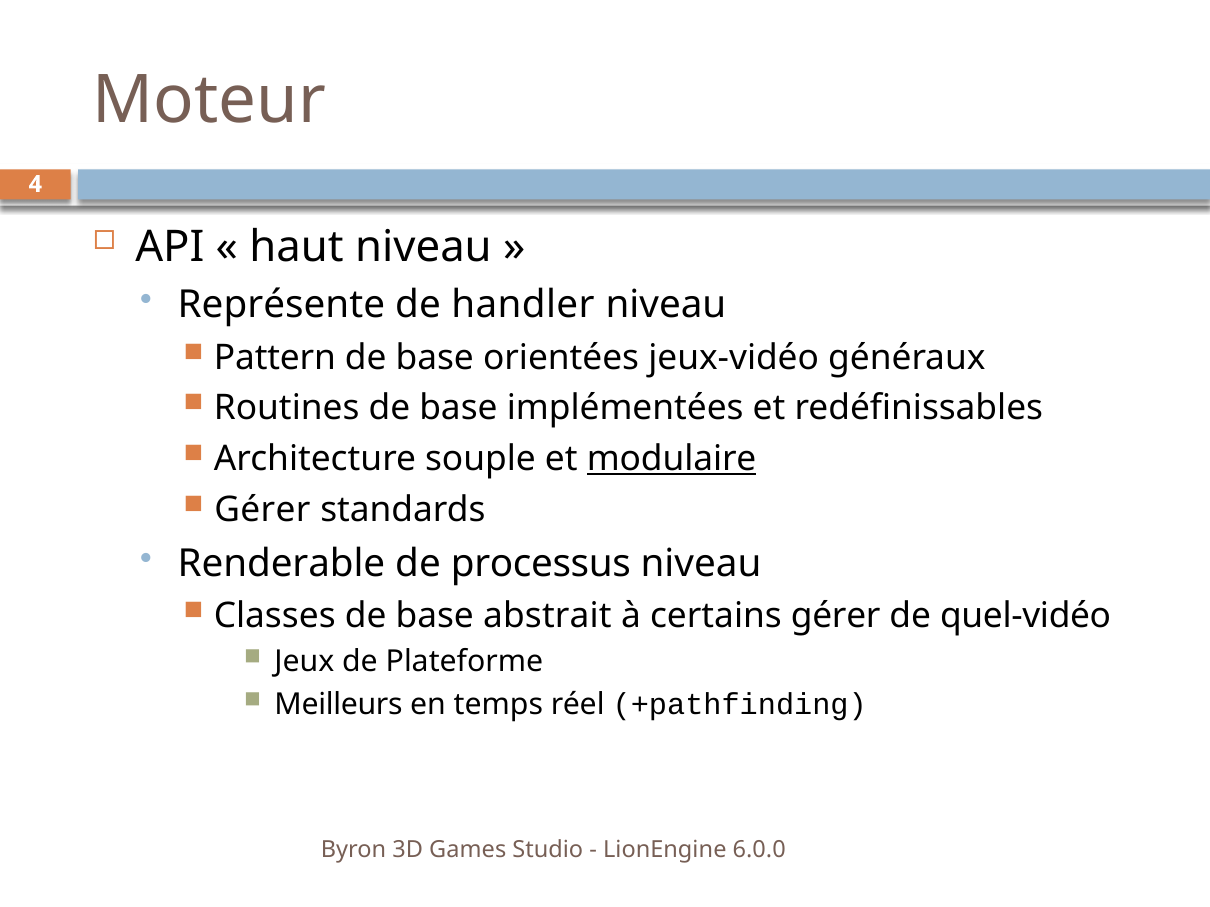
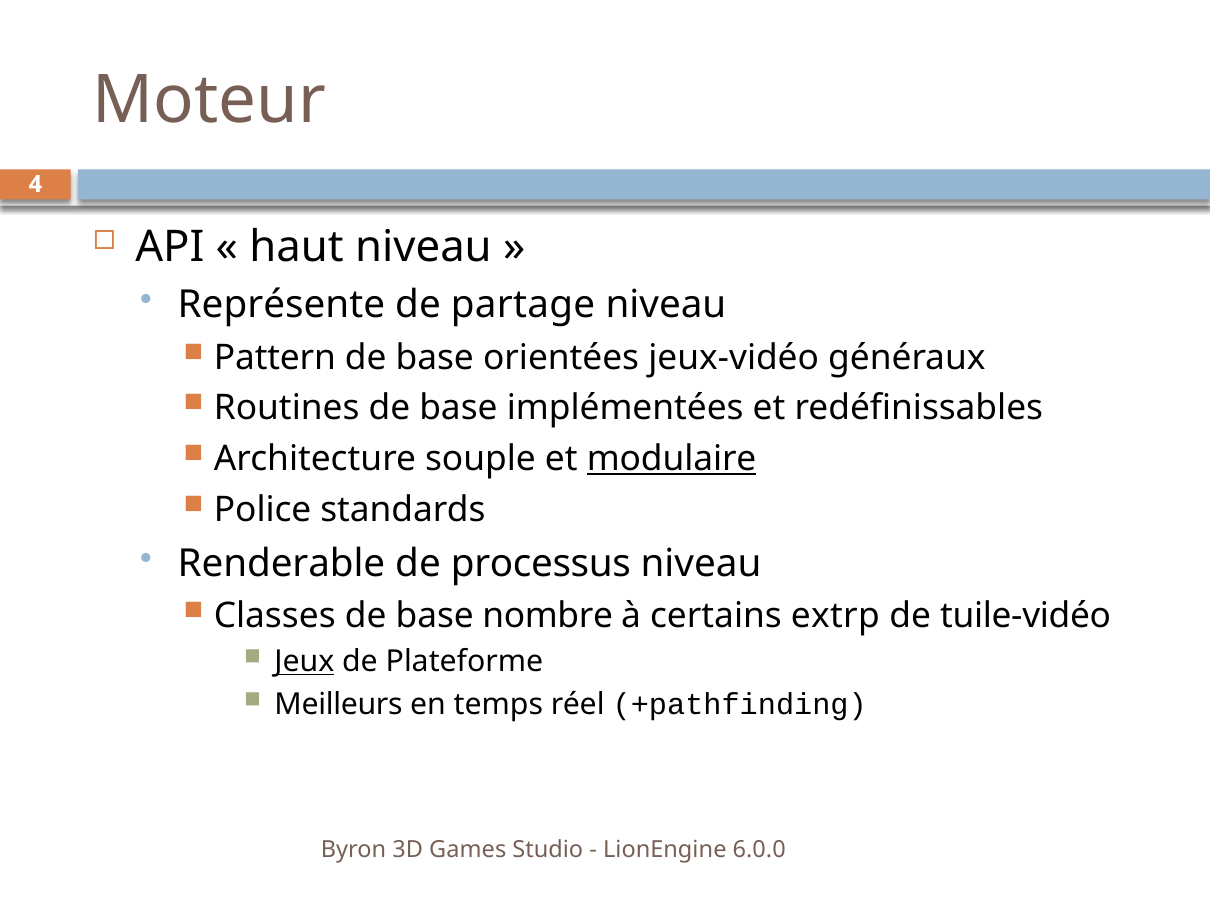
handler: handler -> partage (523, 305)
Gérer: Gérer -> Police (263, 510)
abstrait: abstrait -> nombre (548, 616)
certains gérer: gérer -> extrp (835, 616)
quel-vidéo: quel-vidéo -> tuile-vidéo (1026, 616)
Jeux underline: none -> present (304, 662)
